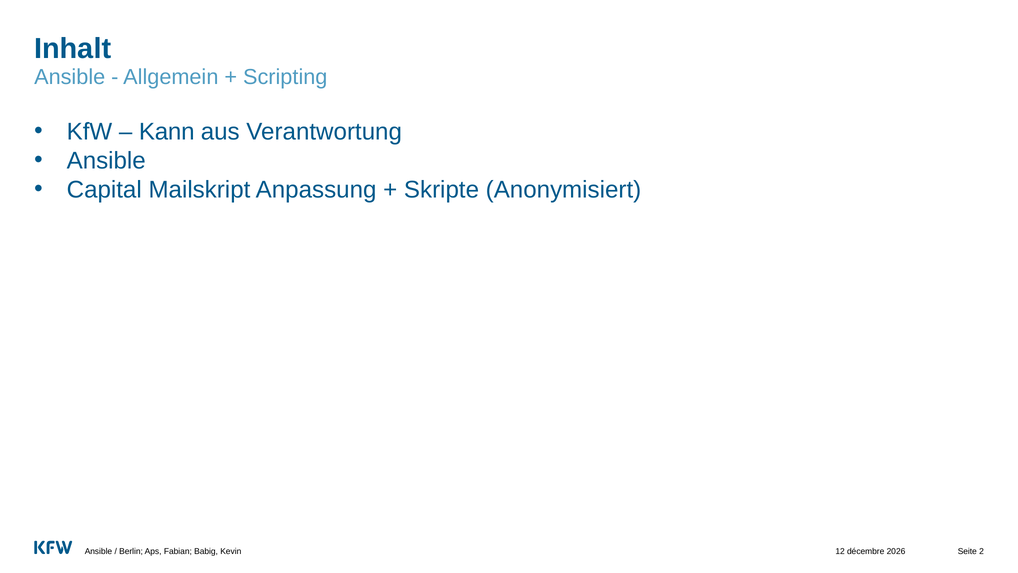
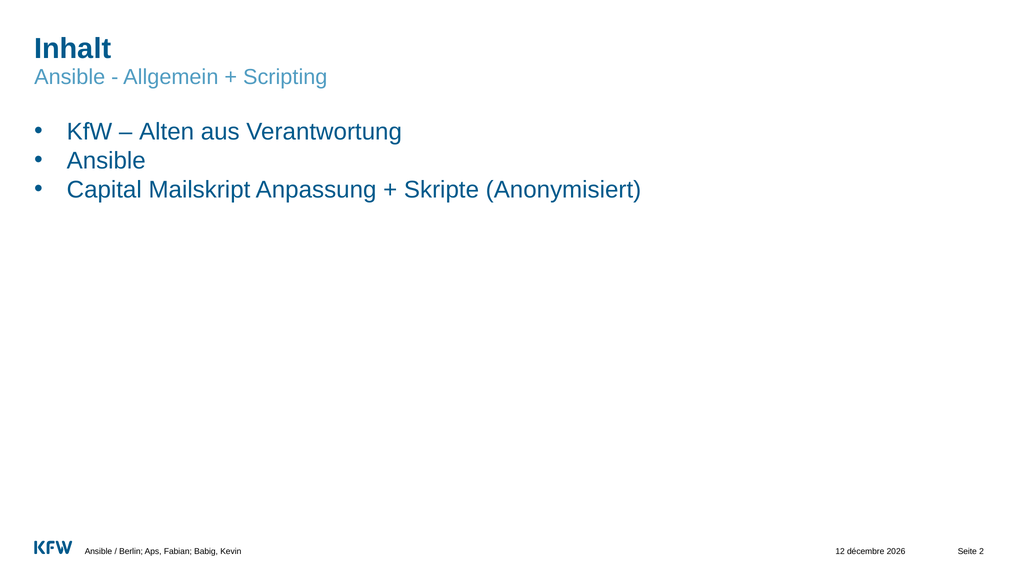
Kann: Kann -> Alten (167, 132)
